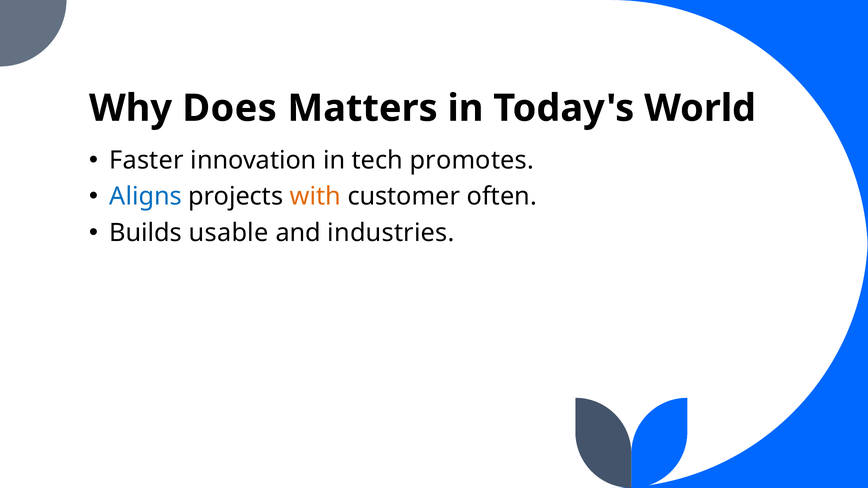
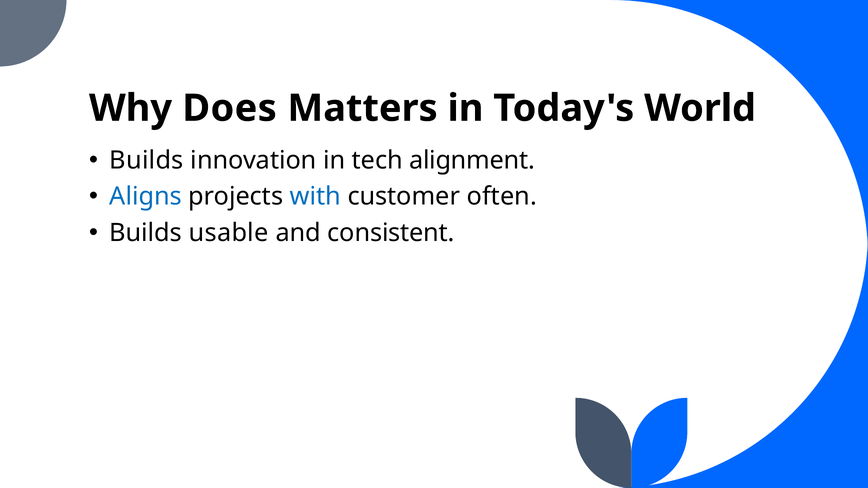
Faster: Faster -> Builds (147, 160)
promotes: promotes -> alignment (472, 160)
with colour: orange -> blue (315, 197)
industries: industries -> consistent (391, 233)
